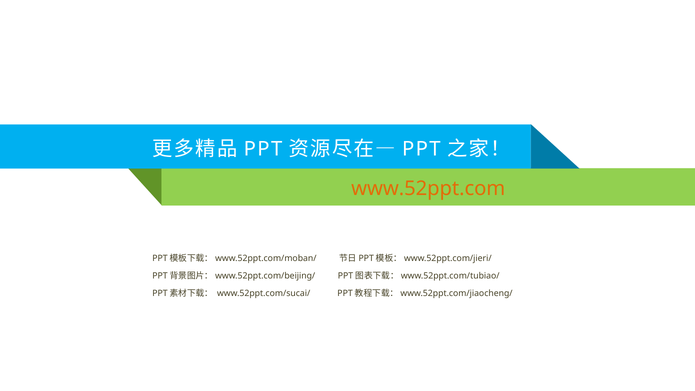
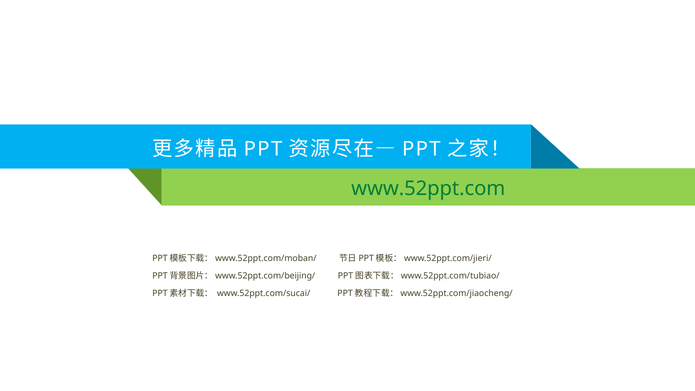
www.52ppt.com colour: orange -> green (428, 188)
